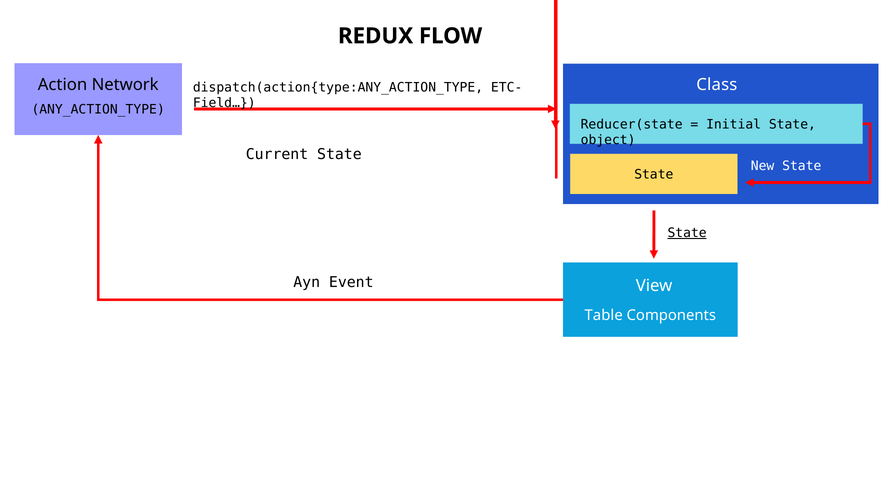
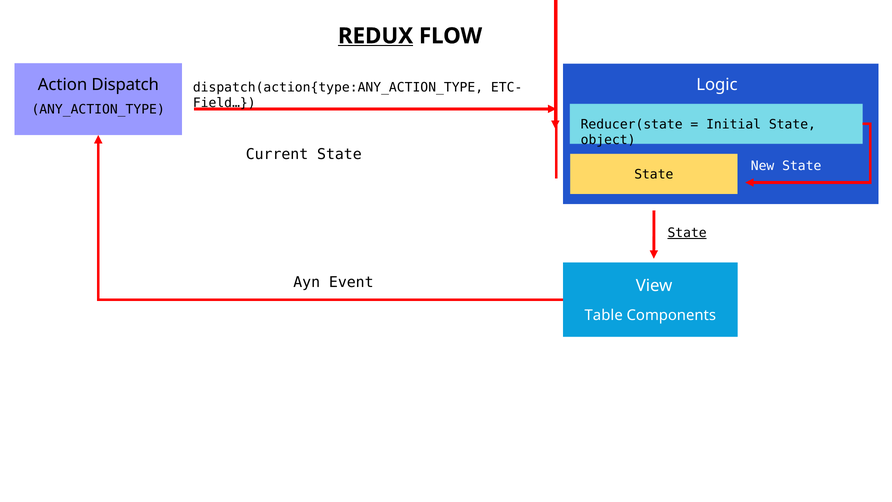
REDUX underline: none -> present (376, 36)
Network: Network -> Dispatch (125, 85)
Class: Class -> Logic (717, 85)
